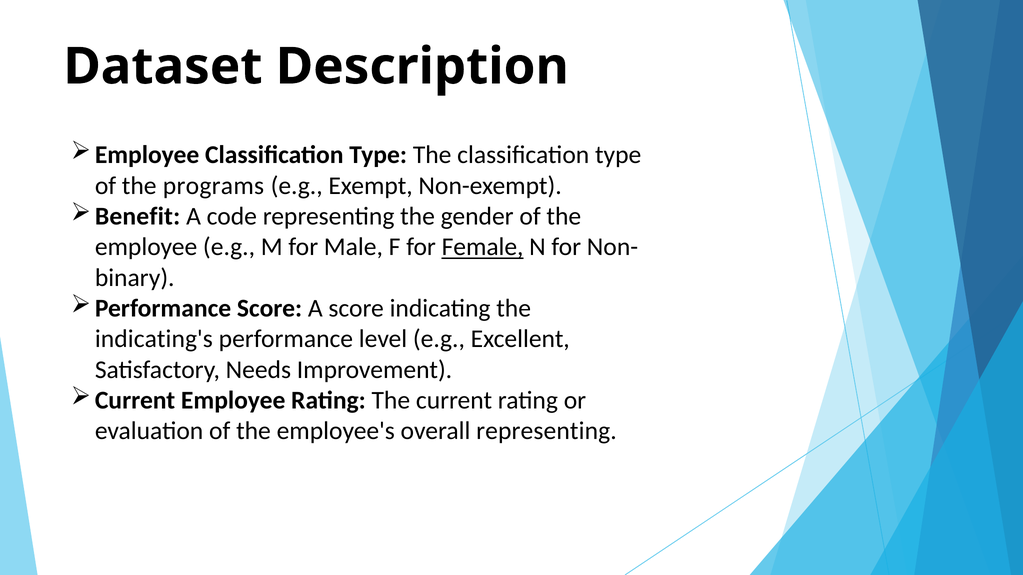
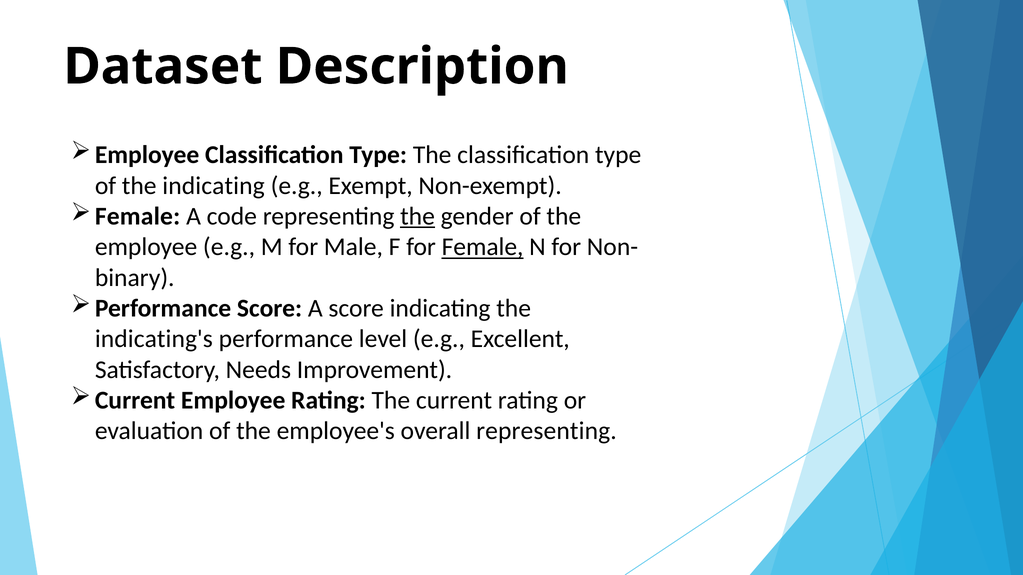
the programs: programs -> indicating (214, 186)
Benefit: Benefit -> Female (138, 217)
the underline: none -> present (418, 217)
